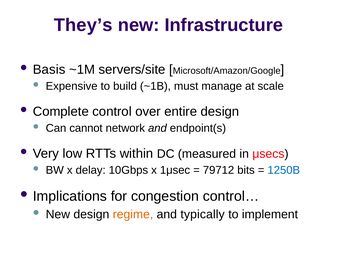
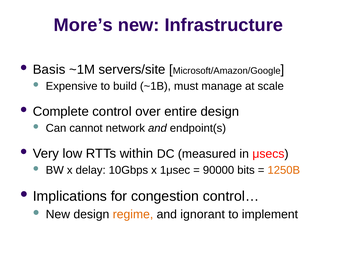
They’s: They’s -> More’s (83, 25)
79712: 79712 -> 90000 (219, 170)
1250B colour: blue -> orange (284, 170)
typically: typically -> ignorant (203, 214)
